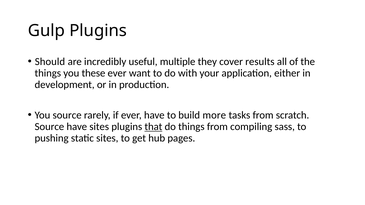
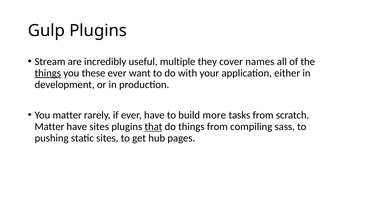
Should: Should -> Stream (50, 62)
results: results -> names (260, 62)
things underline: none -> present (48, 73)
You source: source -> matter (67, 115)
Source: Source -> Matter (49, 127)
